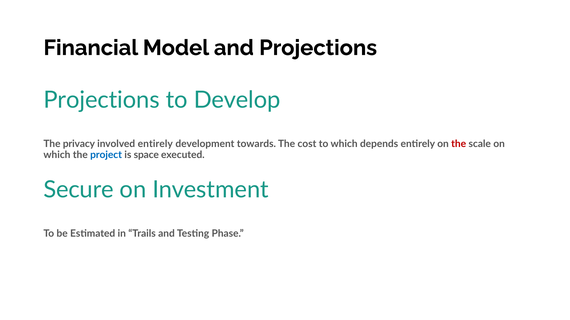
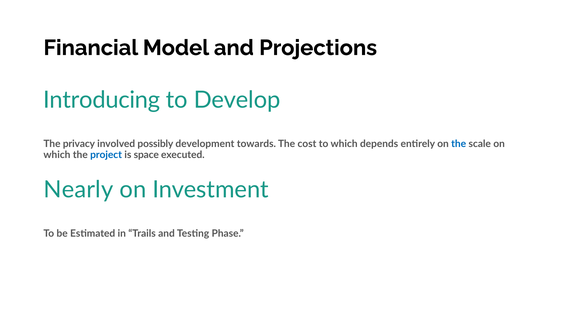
Projections: Projections -> Introducing (102, 100)
involved entirely: entirely -> possibly (155, 144)
the colour: red -> blue (459, 144)
Secure: Secure -> Nearly (78, 190)
